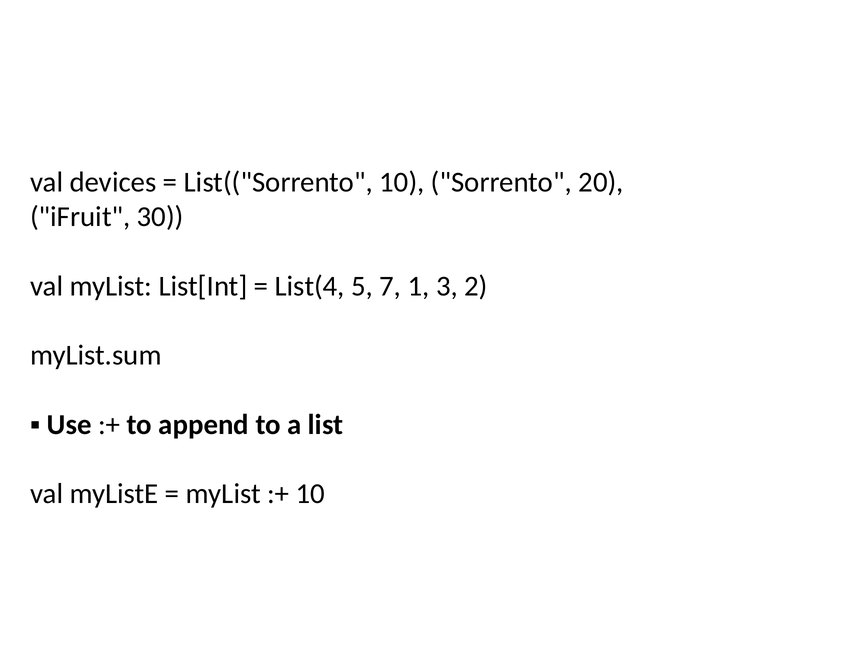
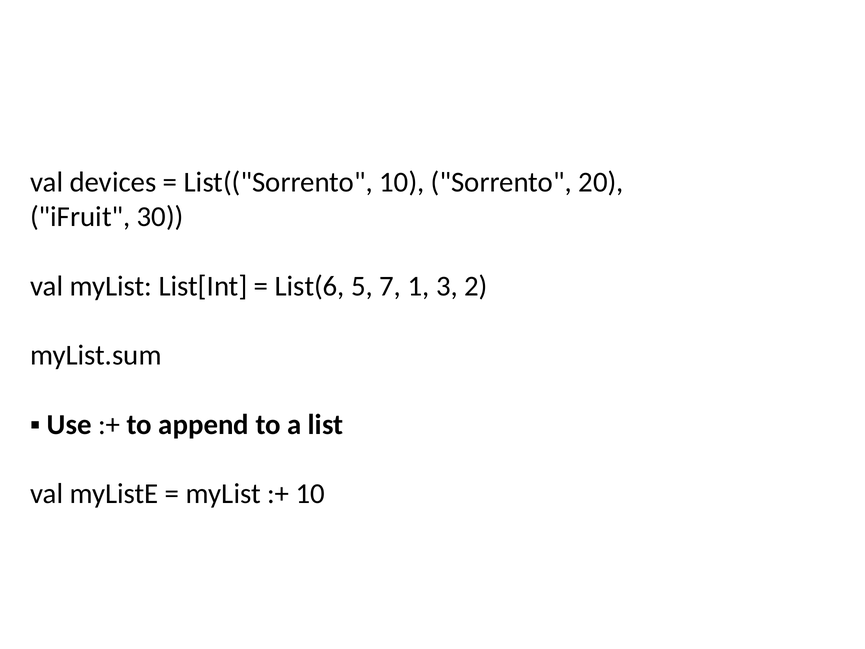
List(4: List(4 -> List(6 (310, 286)
